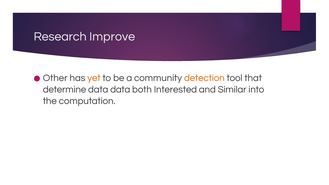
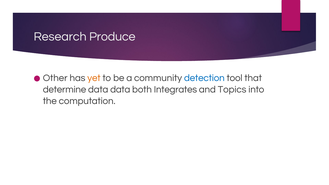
Improve: Improve -> Produce (112, 37)
detection colour: orange -> blue (204, 78)
Interested: Interested -> Integrates (175, 89)
Similar: Similar -> Topics (232, 89)
